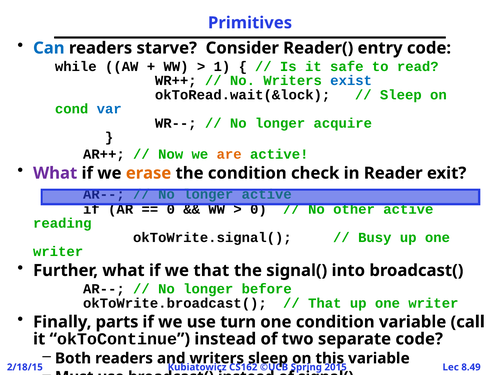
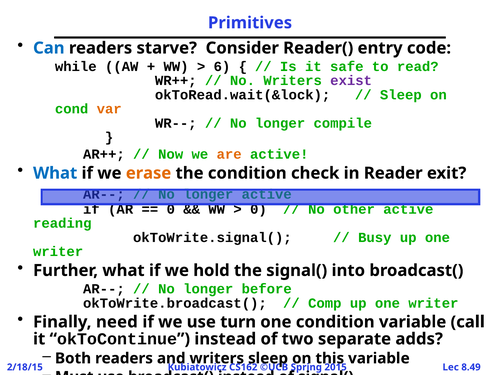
1: 1 -> 6 (222, 66)
exist colour: blue -> purple (351, 81)
var colour: blue -> orange (109, 109)
acquire: acquire -> compile (343, 123)
What colour: purple -> blue (55, 173)
we that: that -> hold (211, 270)
That: That -> Comp (325, 303)
parts: parts -> need (117, 322)
separate code: code -> adds (419, 339)
